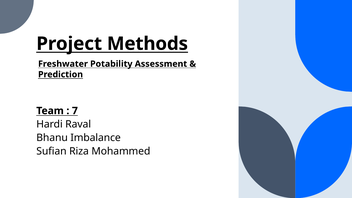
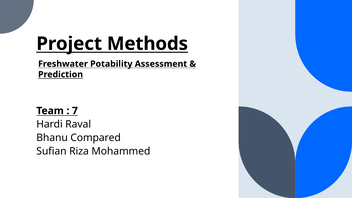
Imbalance: Imbalance -> Compared (96, 138)
